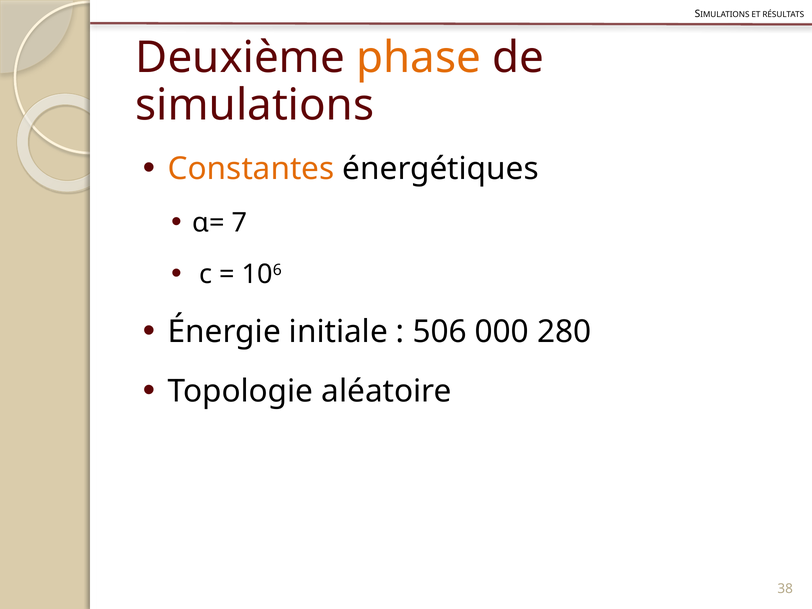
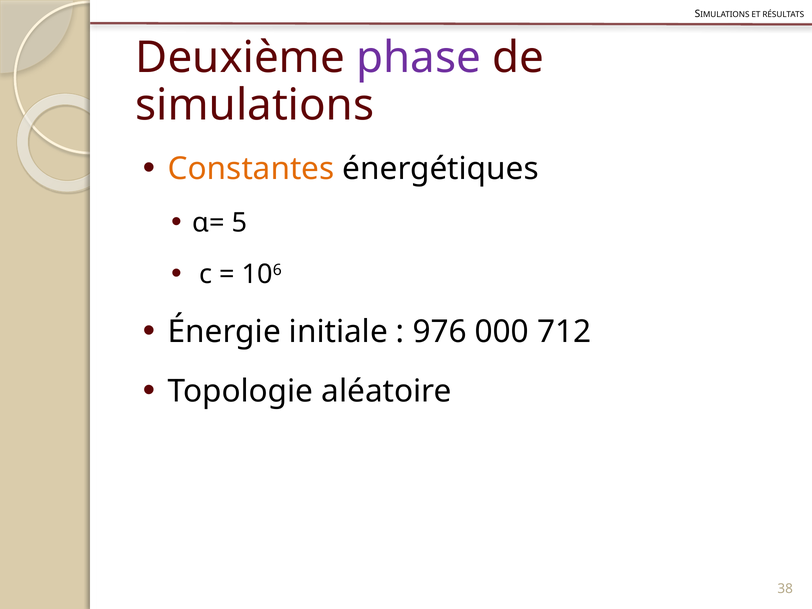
phase colour: orange -> purple (419, 58)
7: 7 -> 5 (239, 223)
506: 506 -> 976 (440, 332)
280: 280 -> 712 (564, 332)
